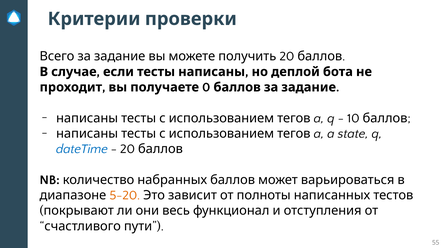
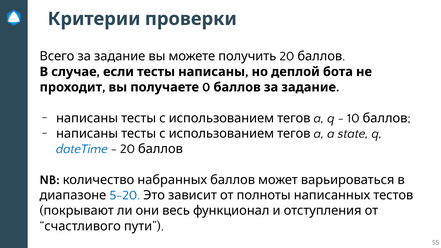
5-20 colour: orange -> blue (125, 195)
